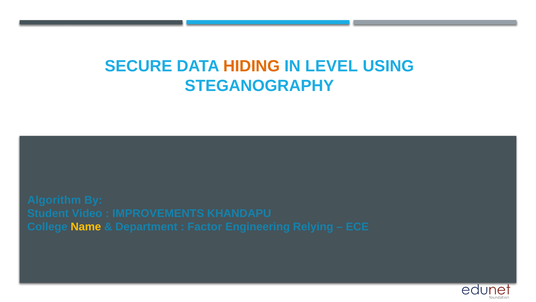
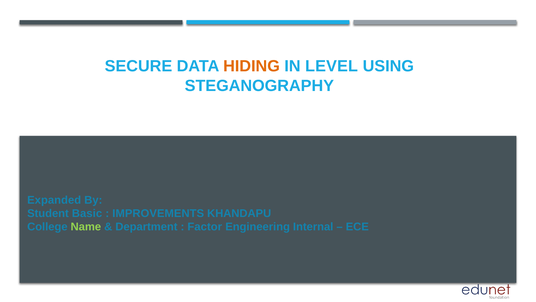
Algorithm: Algorithm -> Expanded (54, 200)
Video: Video -> Basic (87, 213)
Name colour: yellow -> light green (86, 226)
Relying: Relying -> Internal (313, 226)
